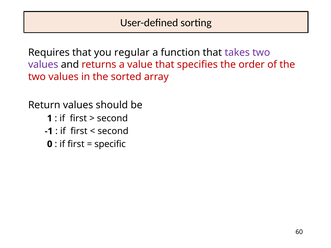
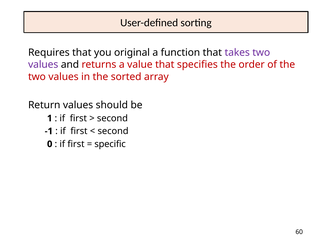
regular: regular -> original (132, 53)
